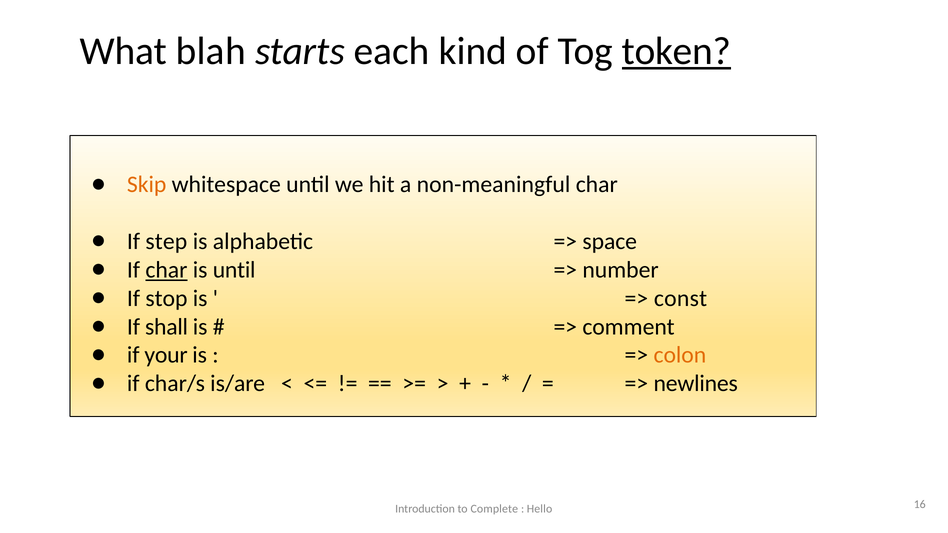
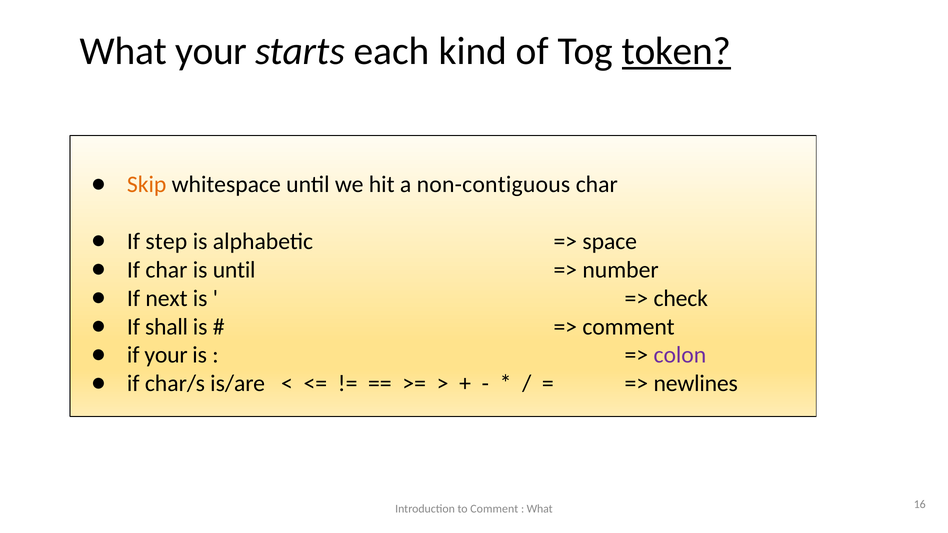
What blah: blah -> your (211, 51)
non-meaningful: non-meaningful -> non-contiguous (493, 185)
char underline: present -> none (166, 270)
stop: stop -> next (166, 298)
const: const -> check (681, 298)
colon colour: orange -> purple (680, 355)
to Complete: Complete -> Comment (494, 509)
Hello: Hello -> What (540, 509)
